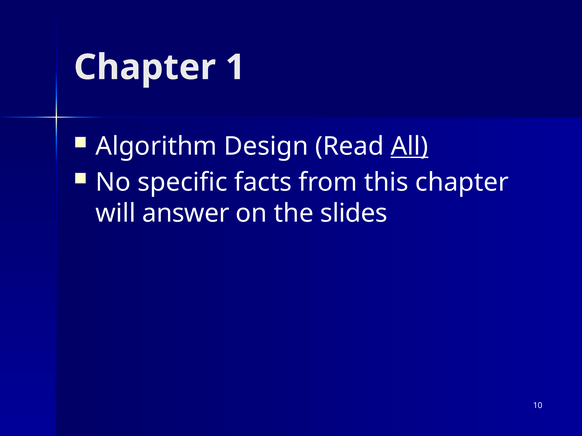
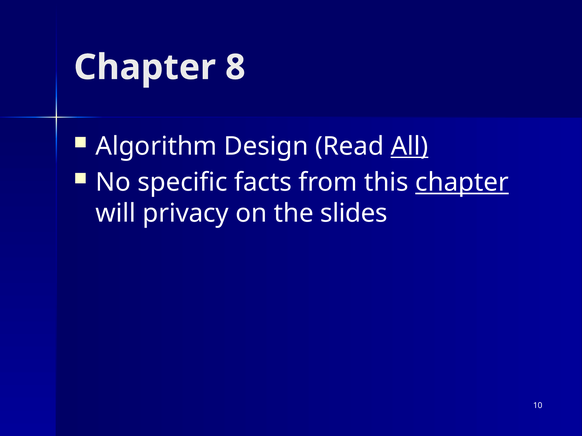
1: 1 -> 8 (235, 67)
chapter underline: none -> present (462, 183)
answer: answer -> privacy (186, 214)
